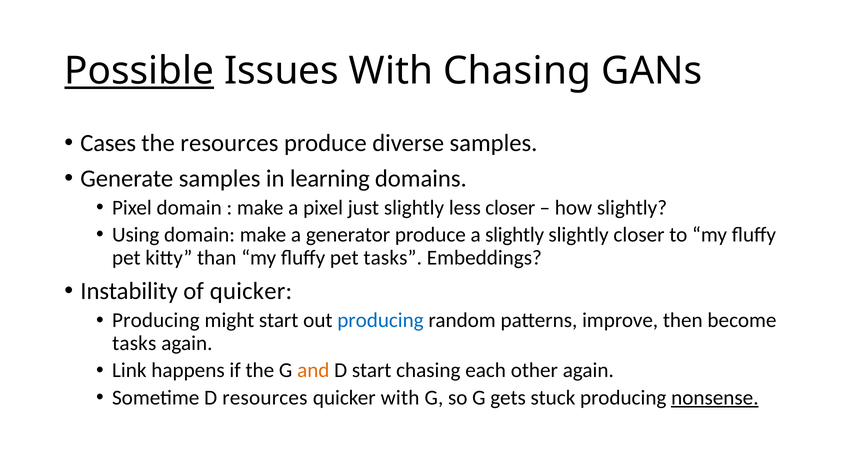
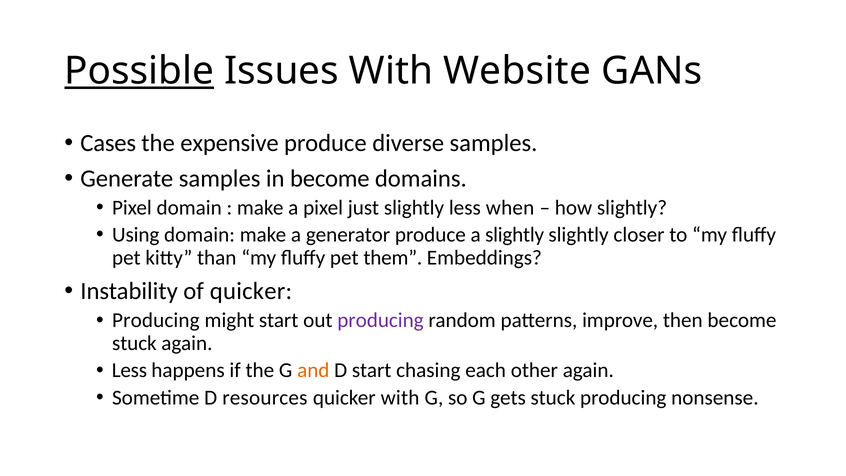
With Chasing: Chasing -> Website (517, 71)
the resources: resources -> expensive (230, 143)
in learning: learning -> become (330, 178)
less closer: closer -> when (510, 208)
pet tasks: tasks -> them (393, 258)
producing colour: blue -> purple (380, 320)
tasks: tasks -> stuck (134, 343)
Link: Link -> Less (129, 370)
nonsense underline: present -> none (715, 398)
